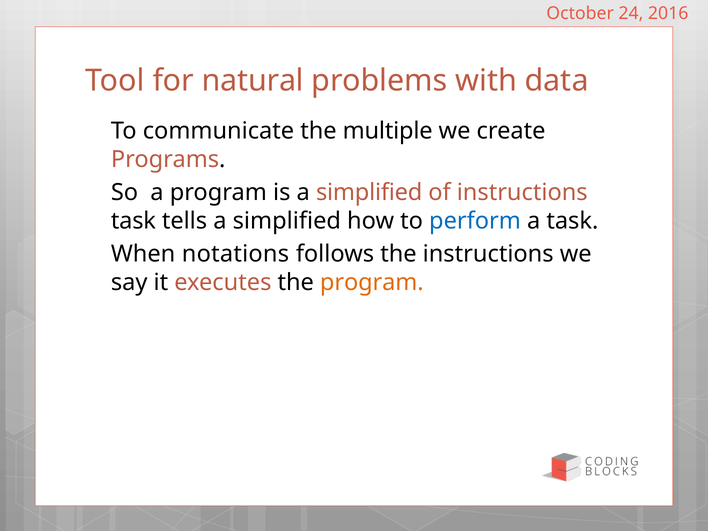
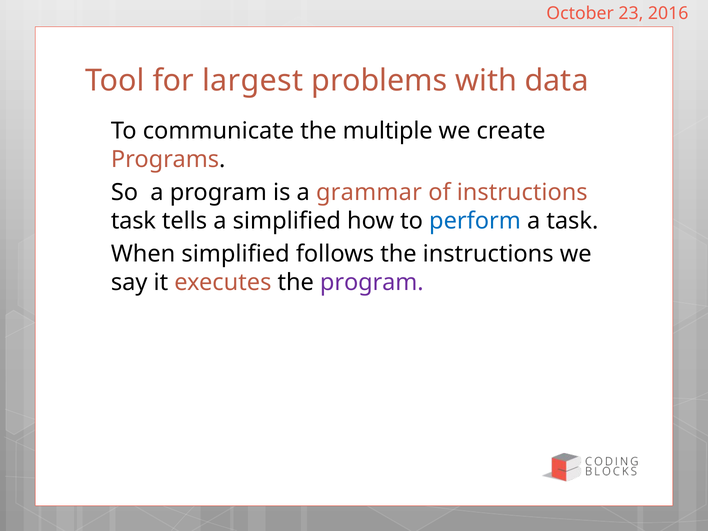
24: 24 -> 23 (631, 13)
natural: natural -> largest (253, 80)
is a simplified: simplified -> grammar (369, 193)
When notations: notations -> simplified (236, 254)
program colour: orange -> purple (372, 282)
